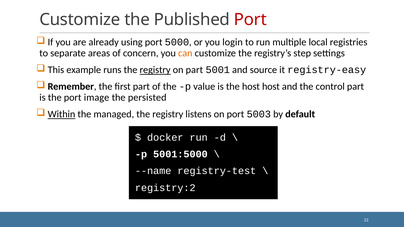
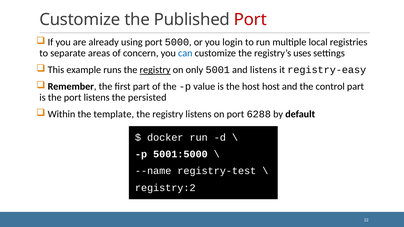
can colour: orange -> blue (185, 53)
step: step -> uses (302, 53)
on part: part -> only (194, 70)
and source: source -> listens (263, 70)
port image: image -> listens (97, 98)
Within underline: present -> none (61, 114)
managed: managed -> template (114, 114)
5003: 5003 -> 6288 (259, 114)
